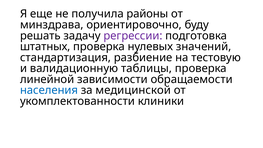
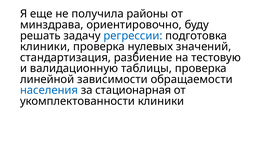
регрессии colour: purple -> blue (133, 36)
штатных: штатных -> клиники (45, 47)
медицинской: медицинской -> стационарная (133, 90)
